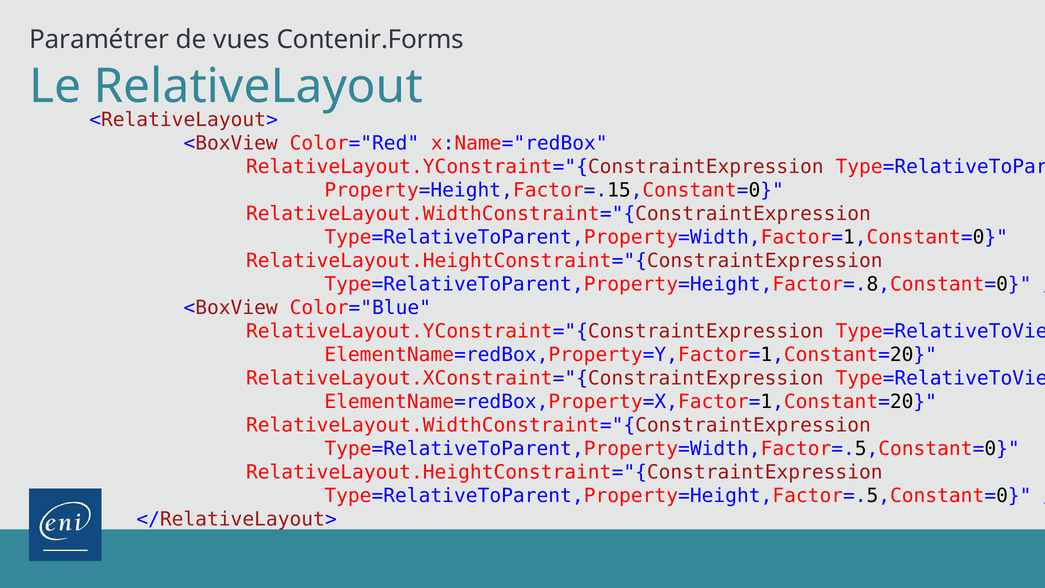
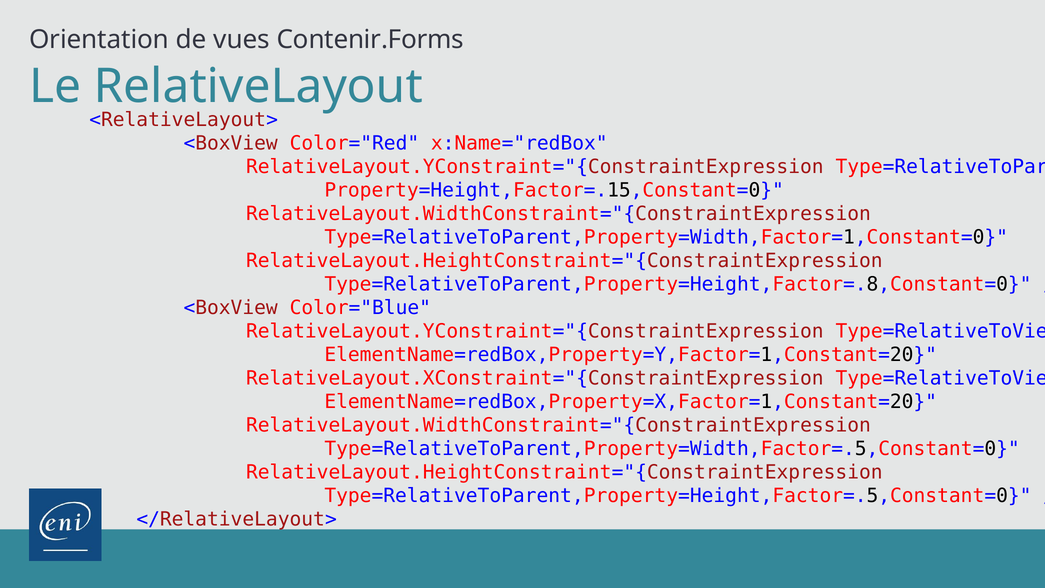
Paramétrer: Paramétrer -> Orientation (99, 40)
